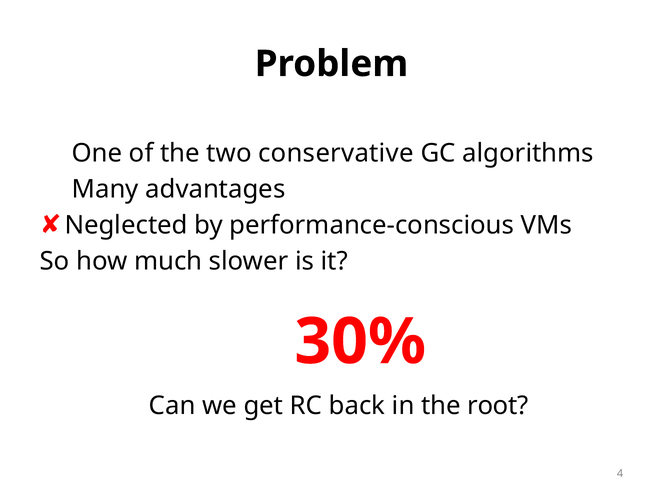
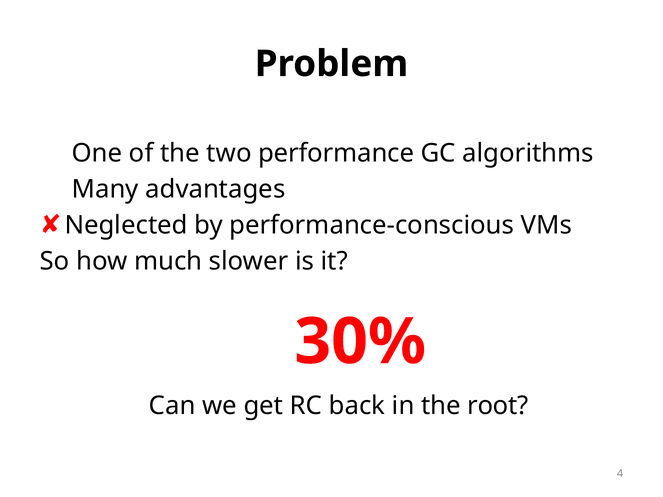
conservative: conservative -> performance (336, 153)
